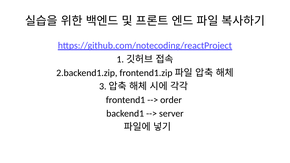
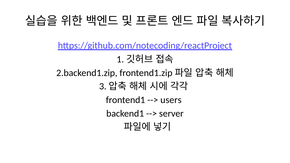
order: order -> users (171, 100)
